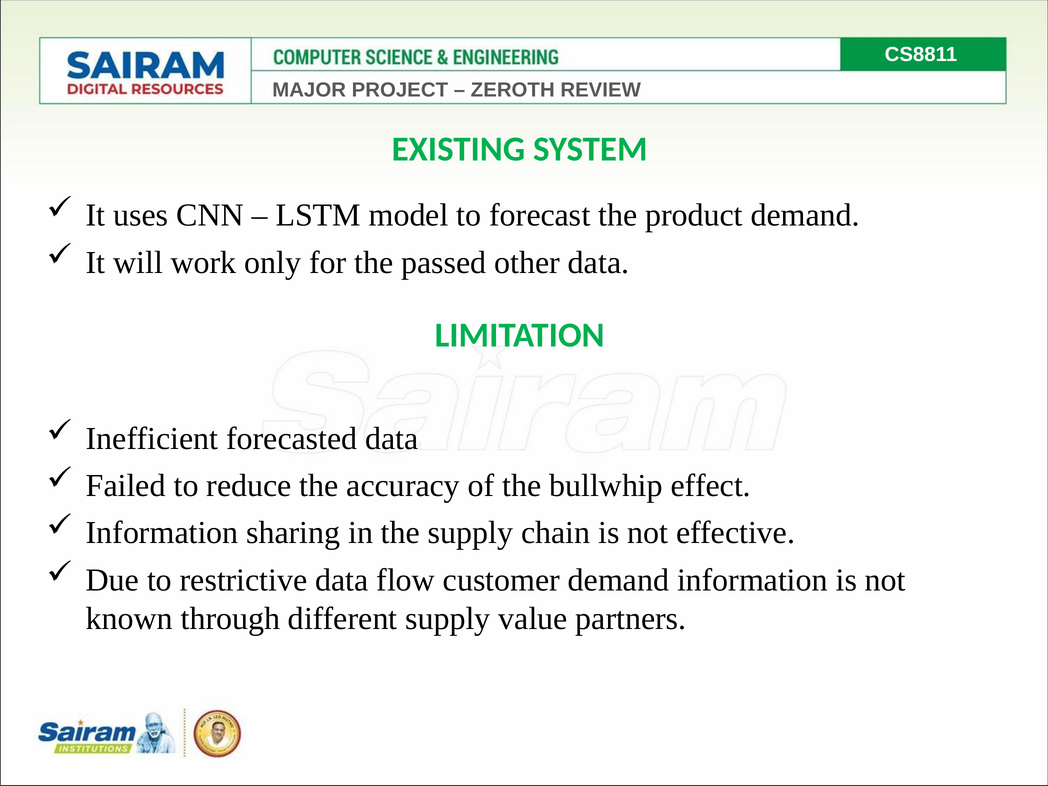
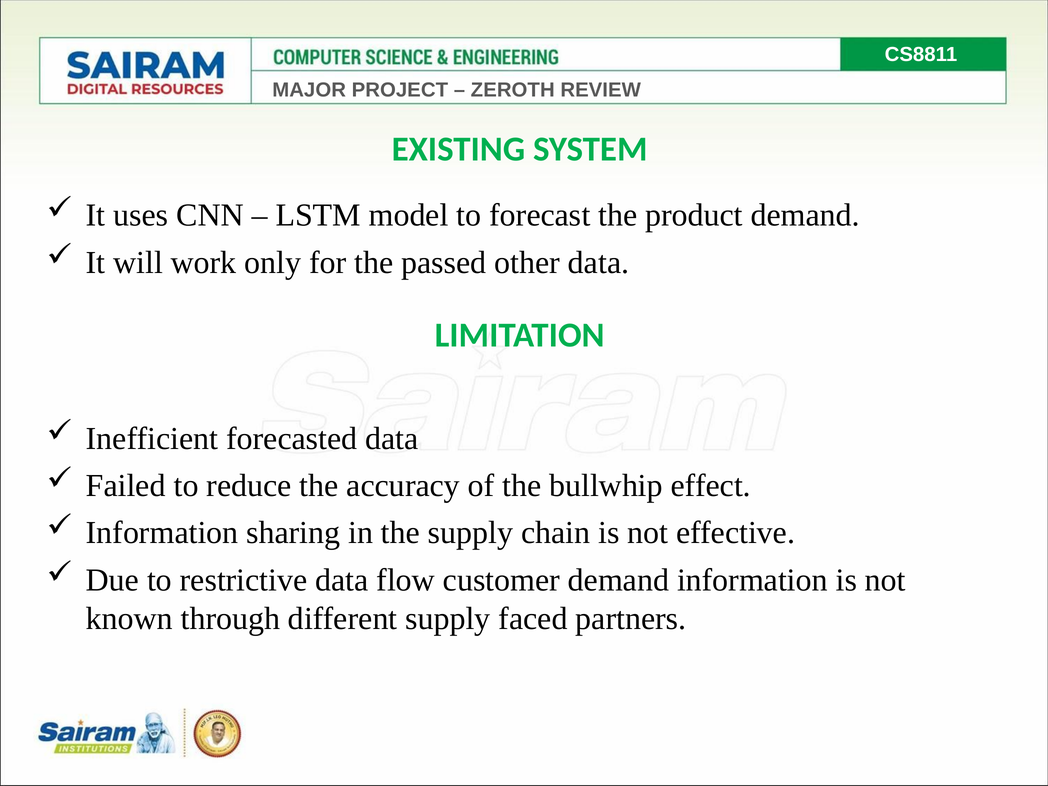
value: value -> faced (533, 618)
